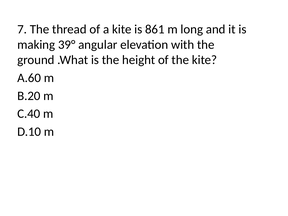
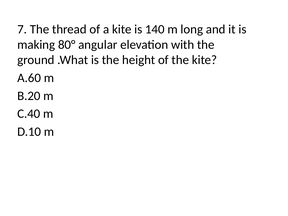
861: 861 -> 140 (155, 29)
39°: 39° -> 80° (67, 45)
